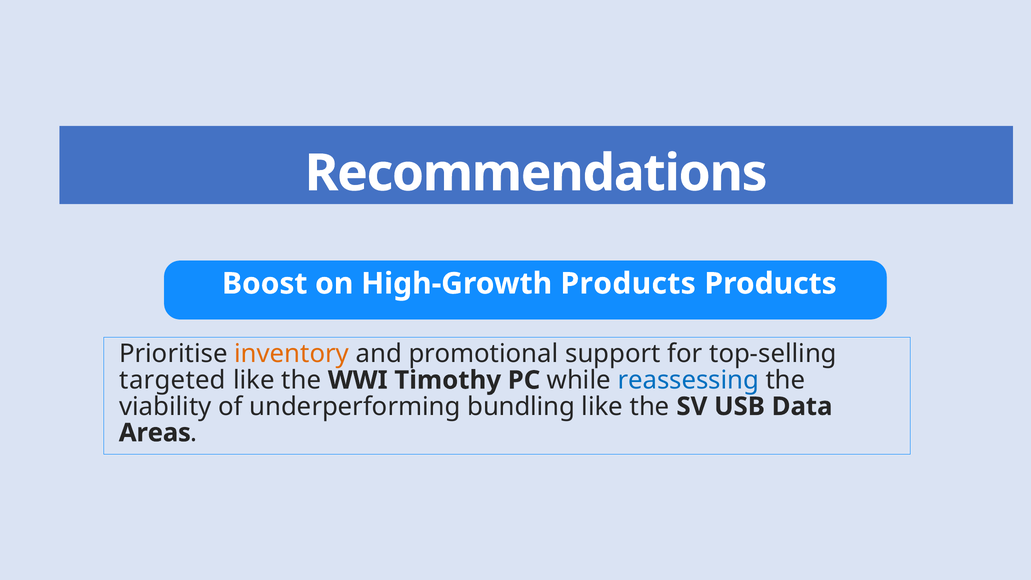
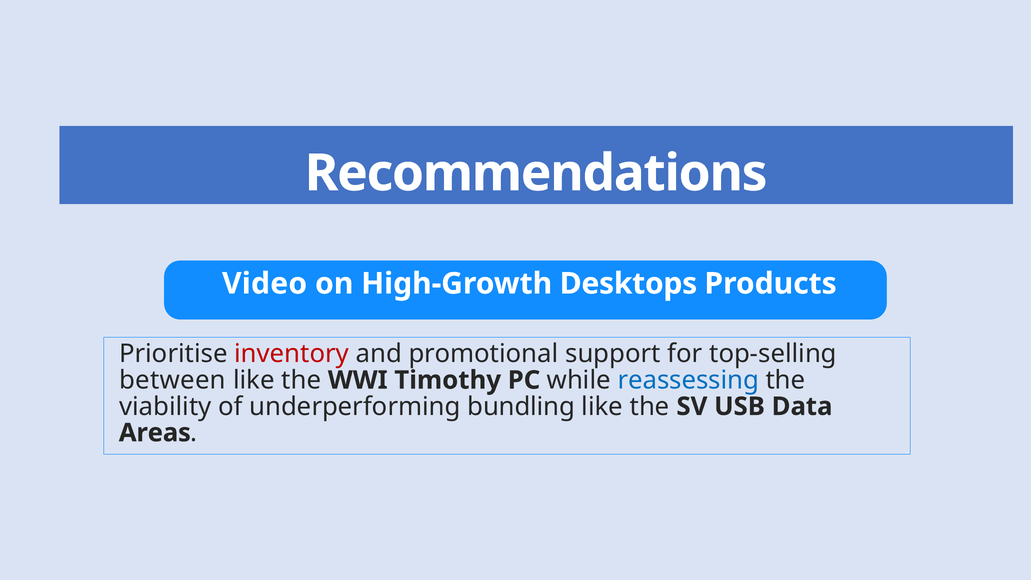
Boost: Boost -> Video (265, 284)
High-Growth Products: Products -> Desktops (628, 284)
inventory colour: orange -> red (292, 354)
targeted: targeted -> between (173, 380)
